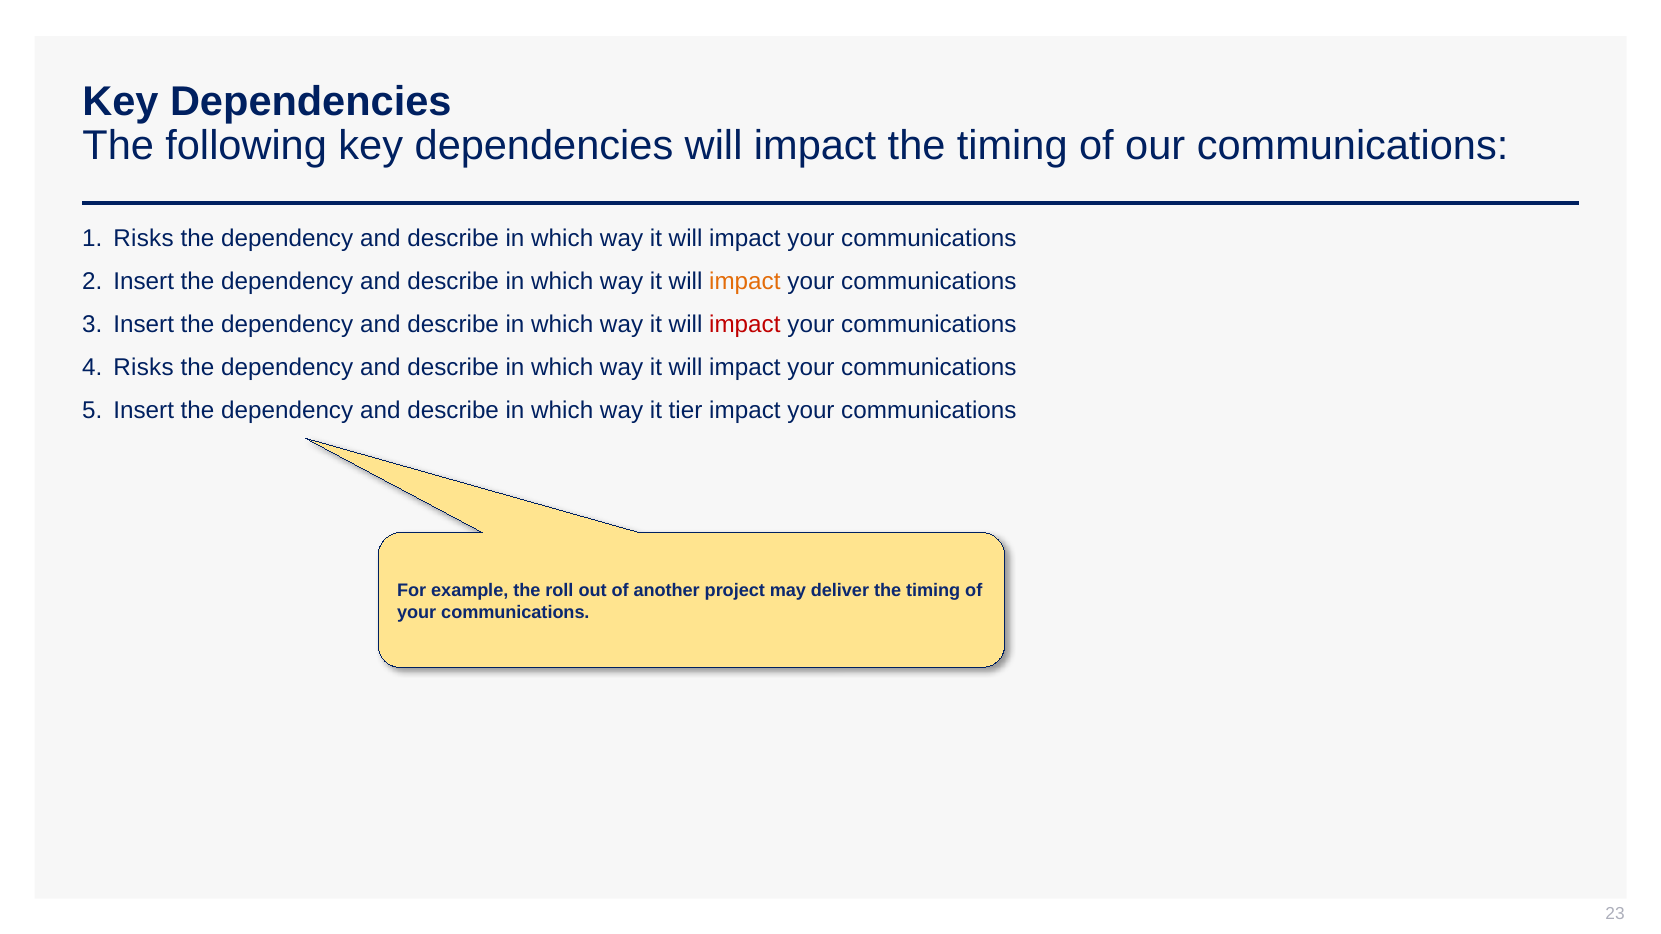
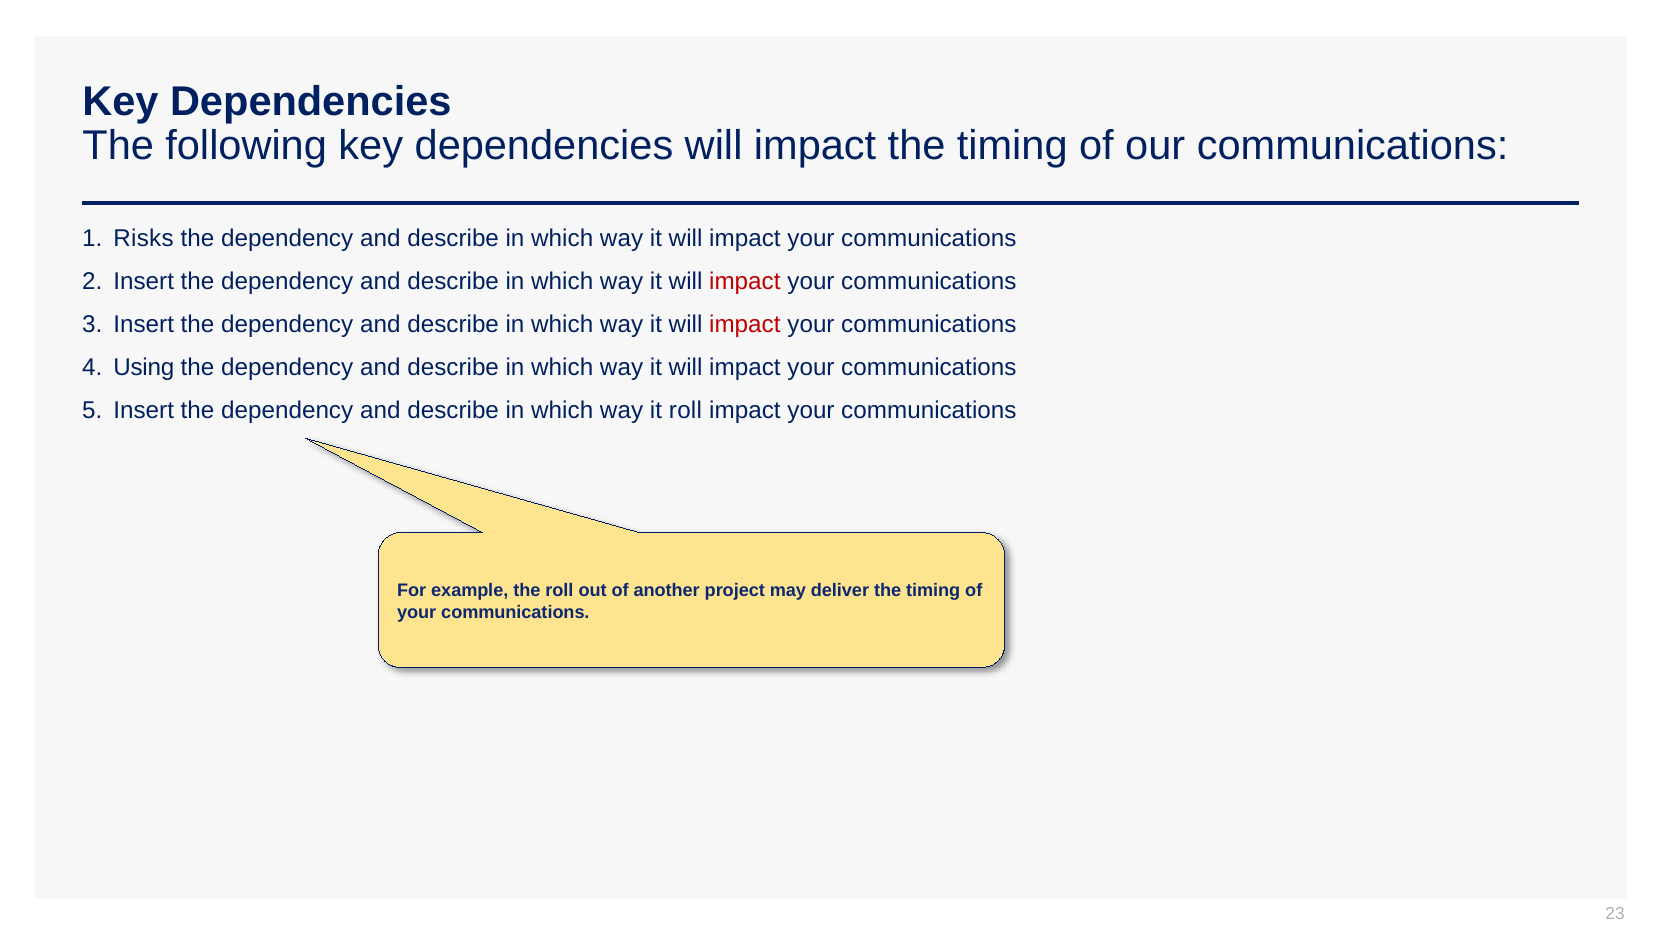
impact colour: orange -> red (745, 282)
Risks: Risks -> Using (144, 367)
it tier: tier -> roll (685, 410)
